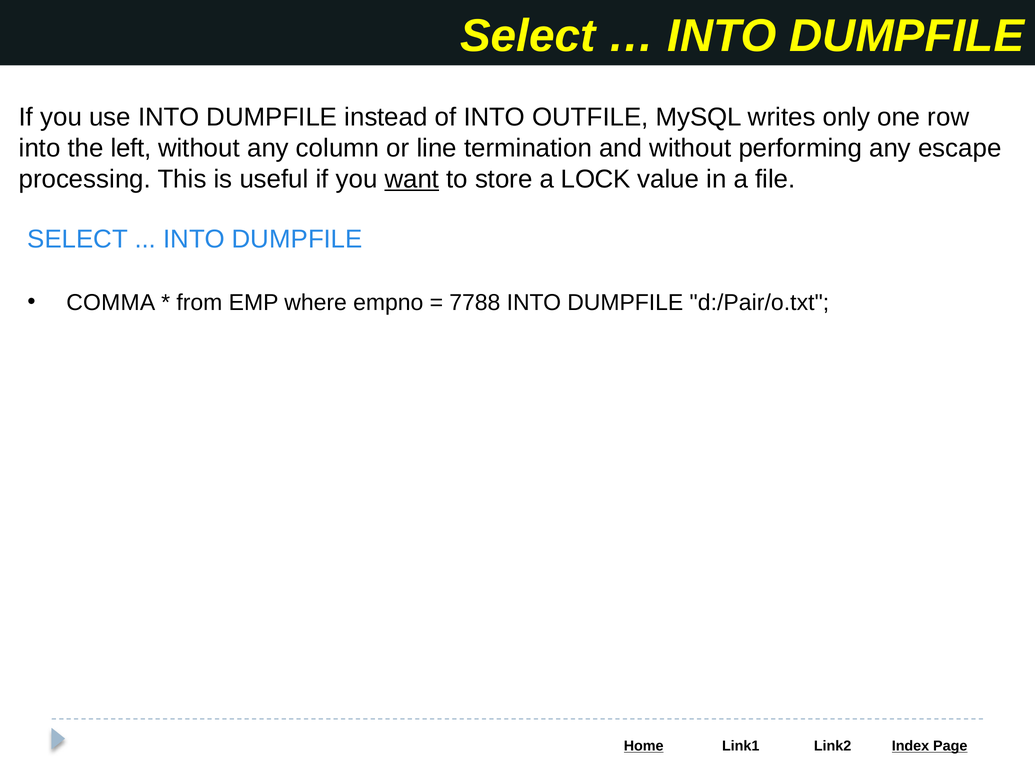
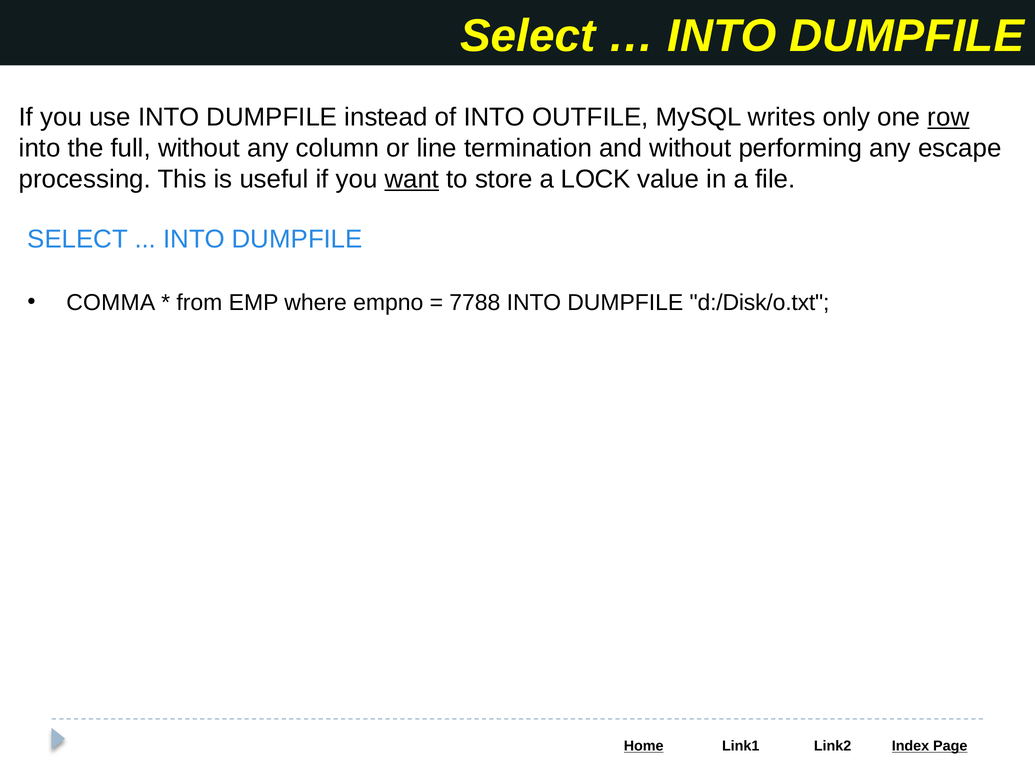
row underline: none -> present (948, 117)
left: left -> full (131, 148)
d:/Pair/o.txt: d:/Pair/o.txt -> d:/Disk/o.txt (760, 303)
